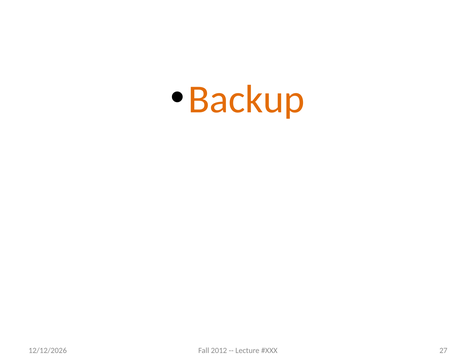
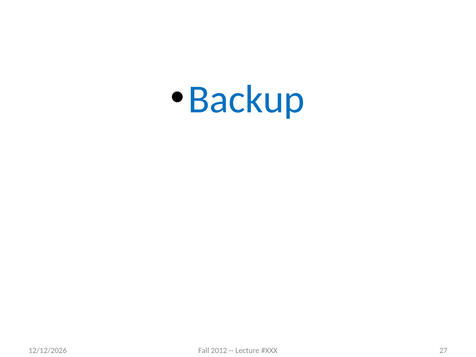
Backup colour: orange -> blue (246, 99)
